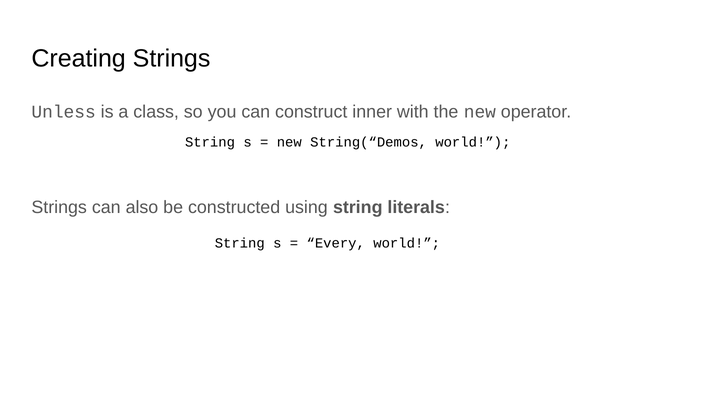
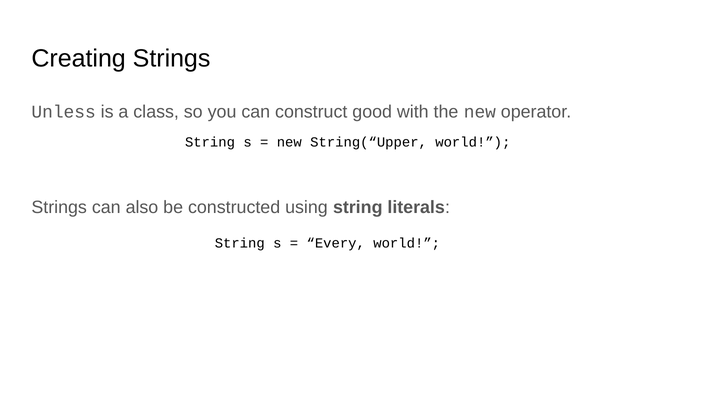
inner: inner -> good (372, 112)
String(“Demos: String(“Demos -> String(“Upper (369, 142)
